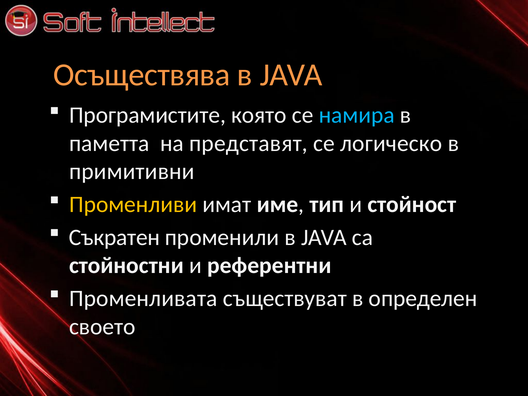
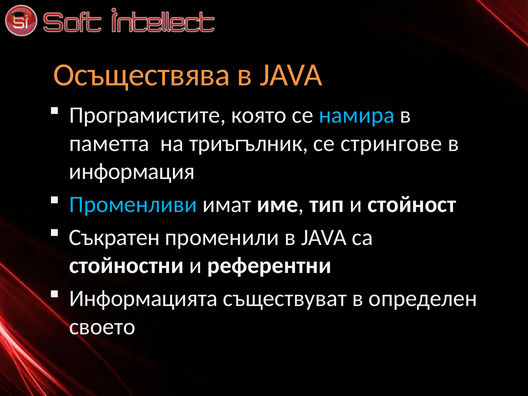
представят: представят -> триъгълник (249, 143)
логическо: логическо -> стрингове (391, 143)
примитивни: примитивни -> информация (132, 172)
Променливи colour: yellow -> light blue (133, 204)
Променливата: Променливата -> Информацията (143, 298)
